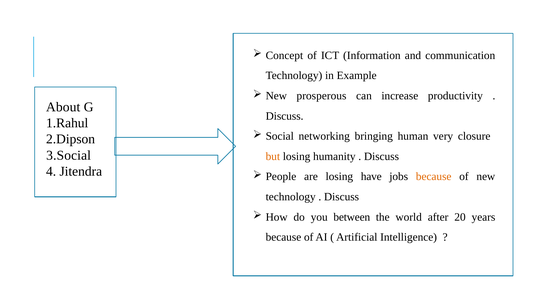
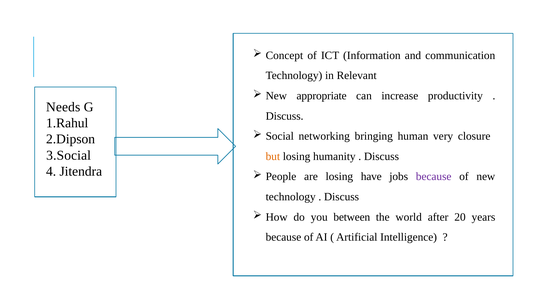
Example: Example -> Relevant (357, 76)
prosperous: prosperous -> appropriate (322, 96)
About: About -> Needs (63, 107)
because colour: orange -> purple (434, 177)
